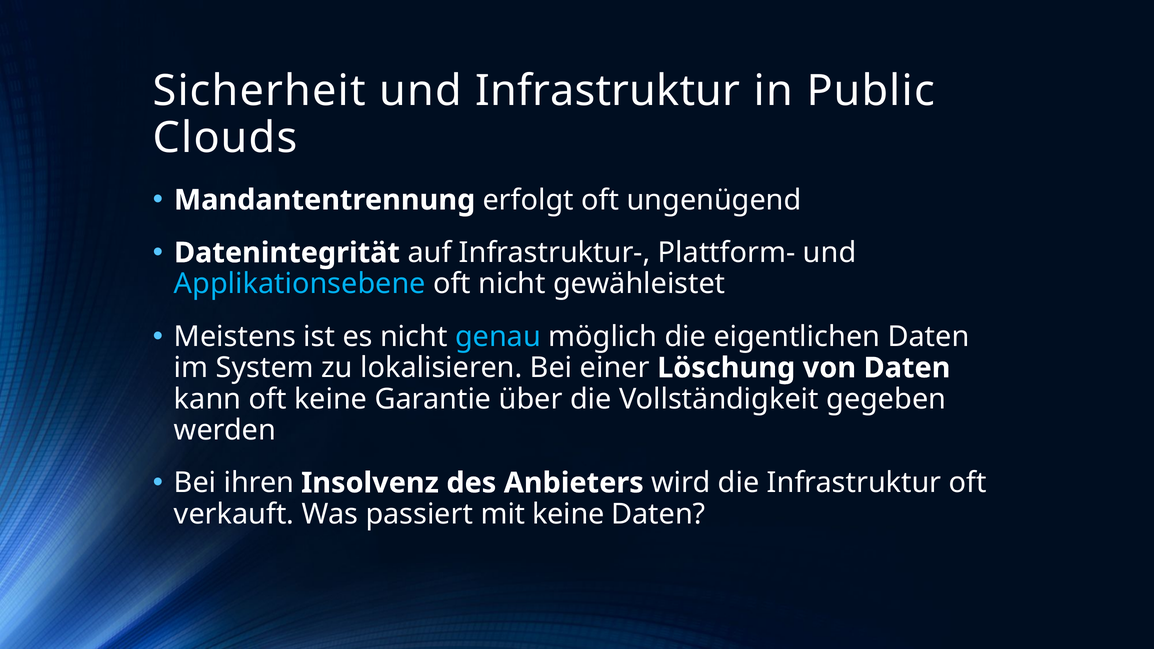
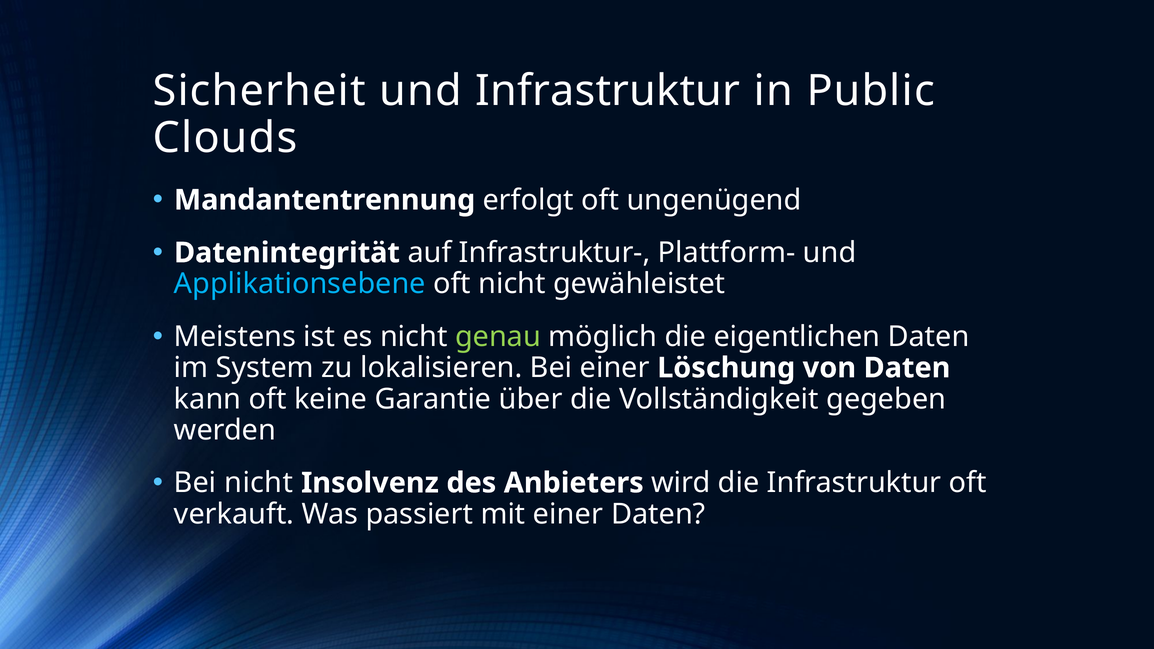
genau colour: light blue -> light green (498, 337)
Bei ihren: ihren -> nicht (259, 483)
mit keine: keine -> einer (568, 514)
